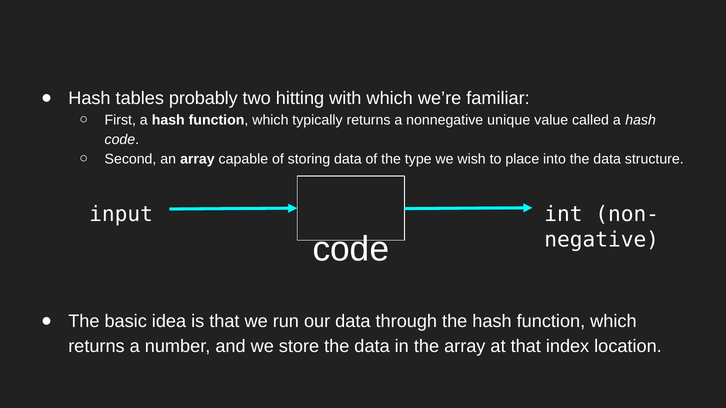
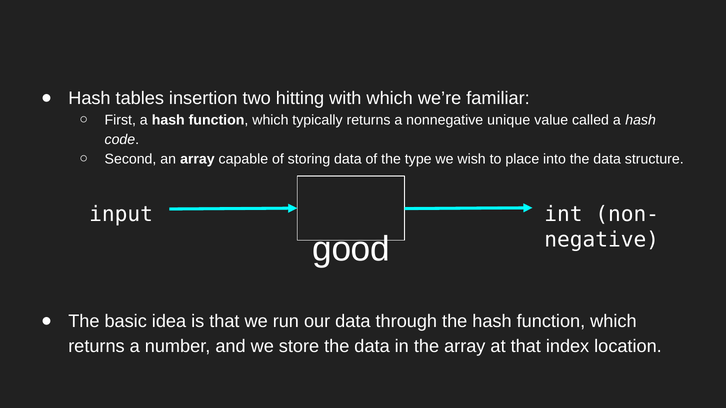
probably: probably -> insertion (203, 99)
code: code -> good (351, 249)
